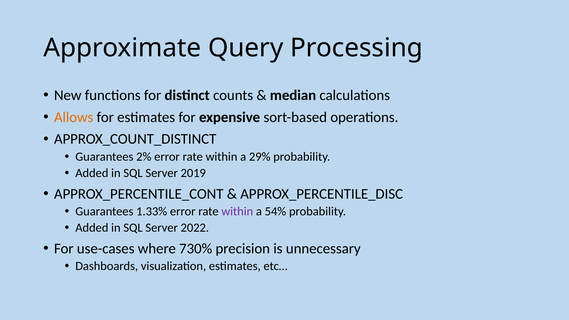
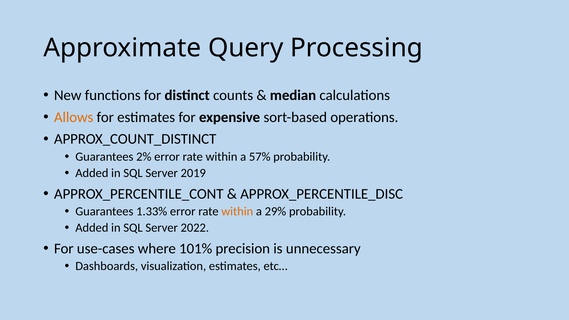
29%: 29% -> 57% (260, 157)
within colour: purple -> orange (237, 211)
54%: 54% -> 29% (275, 211)
730%: 730% -> 101% (196, 249)
